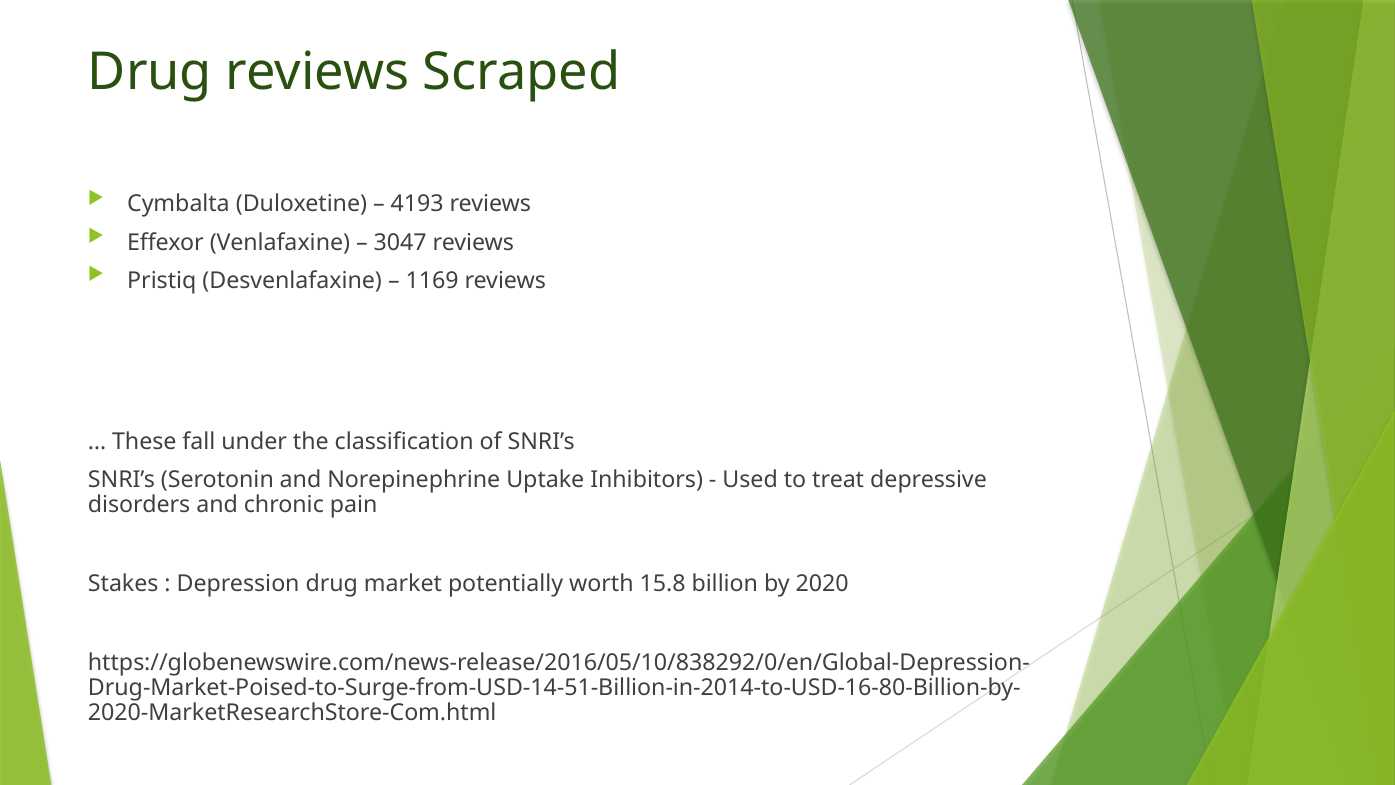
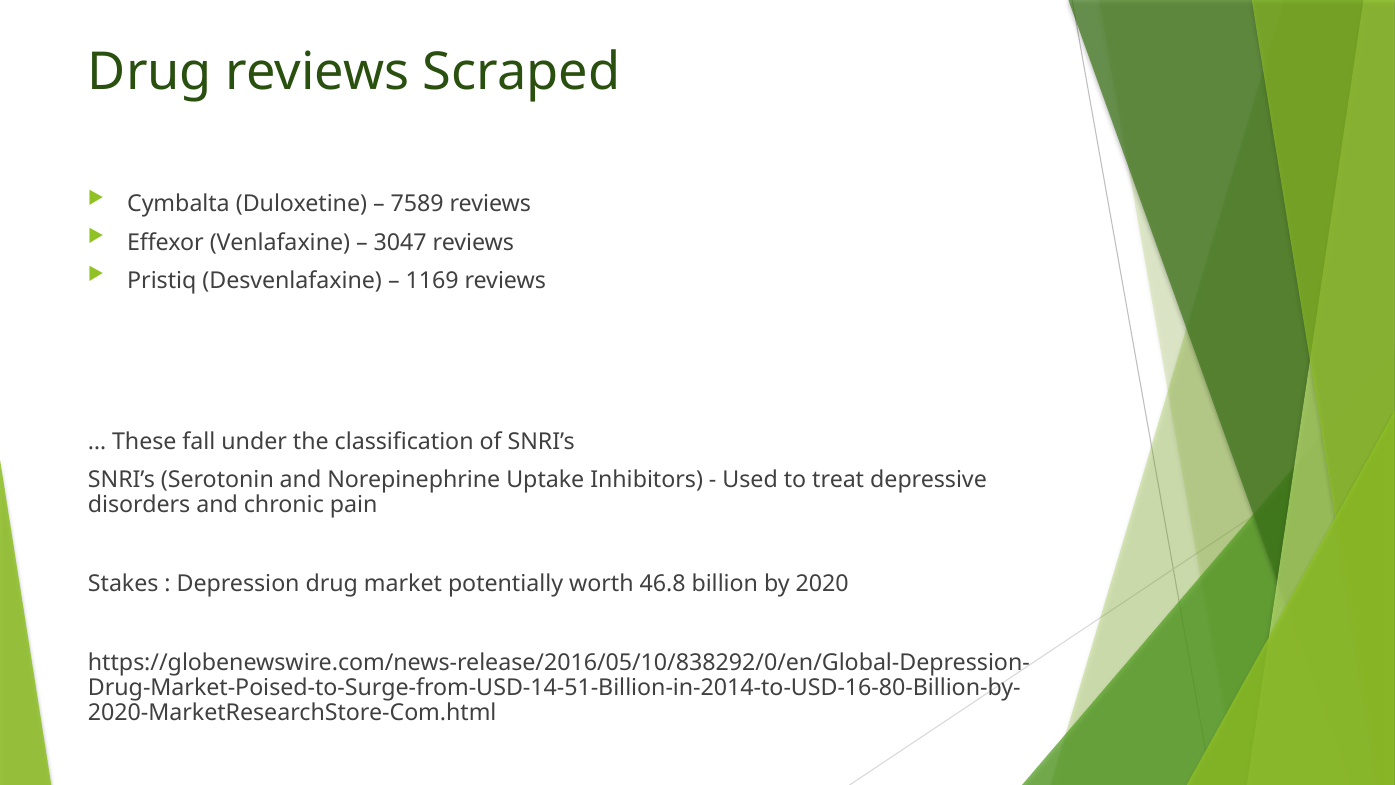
4193: 4193 -> 7589 (417, 204)
15.8: 15.8 -> 46.8 (663, 584)
